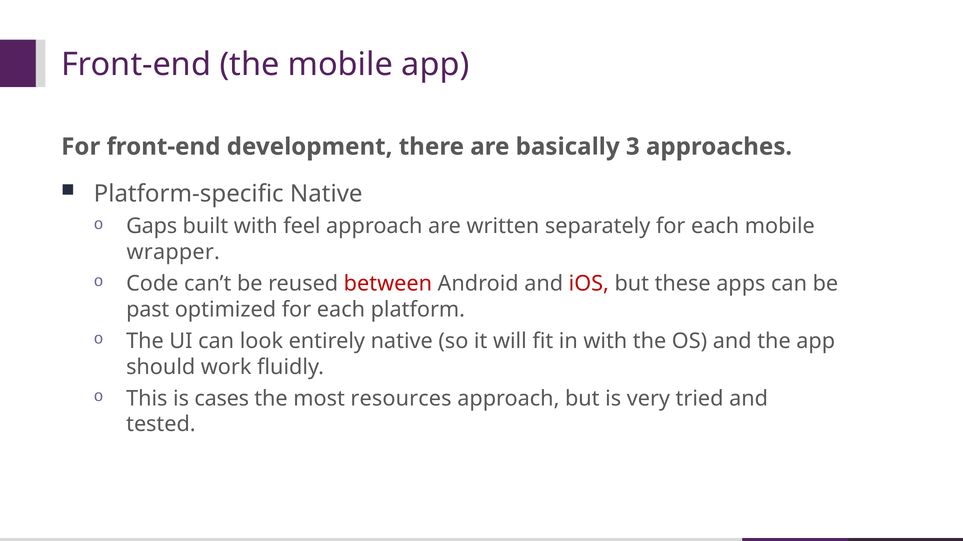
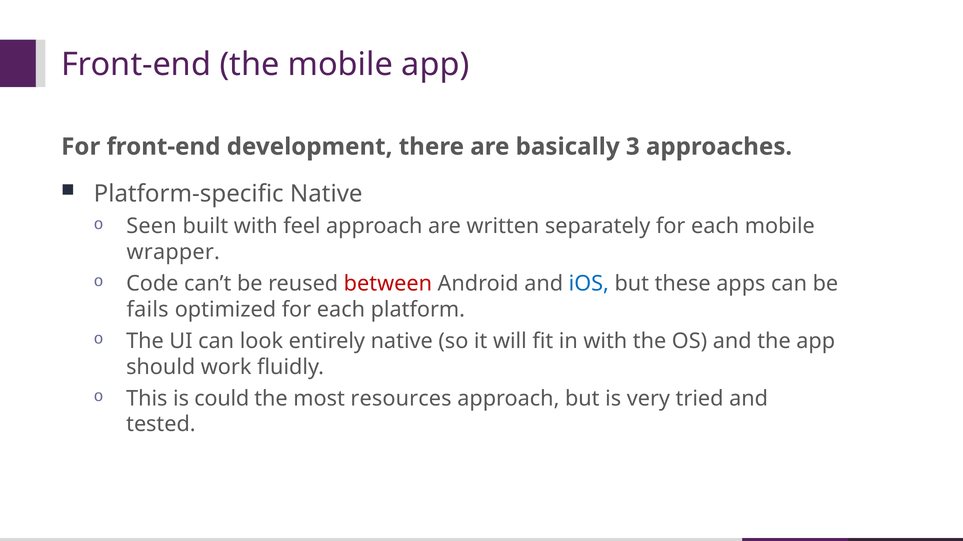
Gaps: Gaps -> Seen (151, 227)
iOS colour: red -> blue (589, 284)
past: past -> fails (148, 310)
cases: cases -> could (222, 399)
